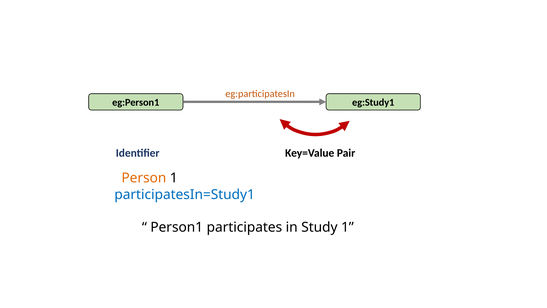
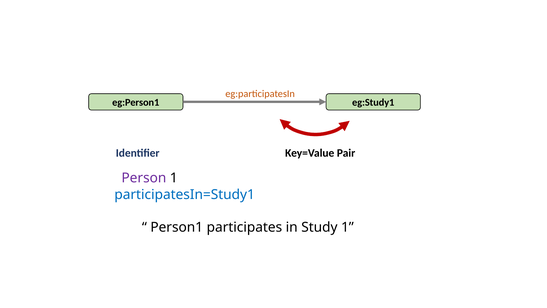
Person colour: orange -> purple (144, 178)
